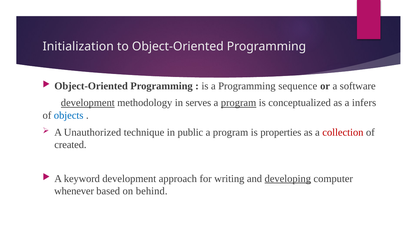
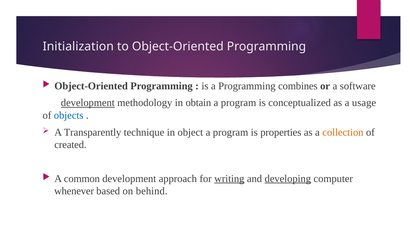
sequence: sequence -> combines (298, 86)
serves: serves -> obtain (198, 103)
program underline: present -> none (239, 103)
infers: infers -> usage (364, 103)
Unauthorized: Unauthorized -> Transparently (93, 132)
public: public -> object (190, 132)
collection colour: red -> orange (343, 132)
keyword: keyword -> common (82, 178)
writing underline: none -> present (229, 178)
